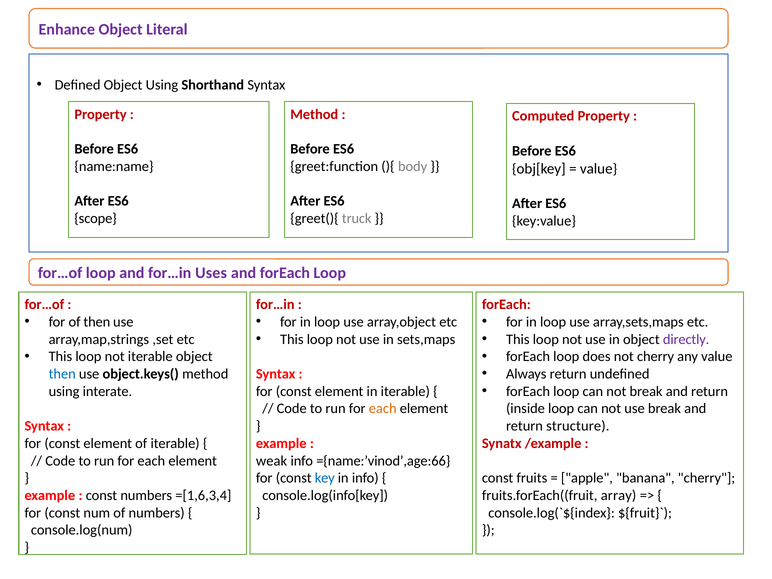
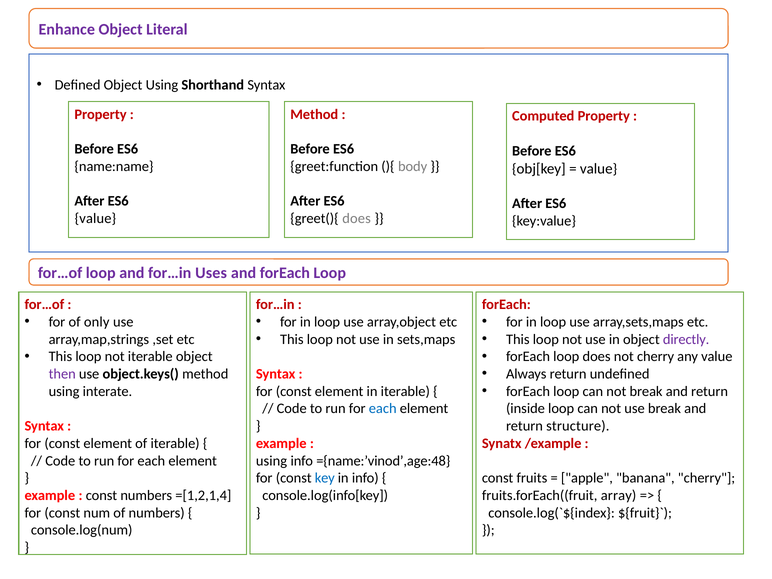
scope: scope -> value (95, 218)
greet(){ truck: truck -> does (357, 218)
of then: then -> only (97, 322)
then colour: blue -> purple (62, 374)
each colour: orange -> blue (383, 409)
weak: weak -> using (272, 461)
={name:’vinod’,age:66: ={name:’vinod’,age:66 -> ={name:’vinod’,age:48 (383, 461)
=[1,6,3,4: =[1,6,3,4 -> =[1,2,1,4 (203, 495)
